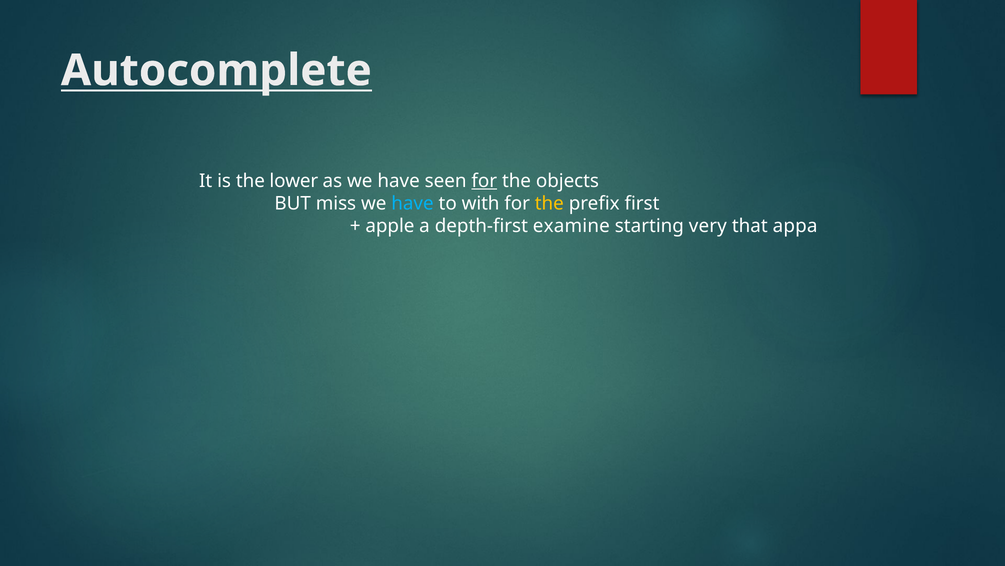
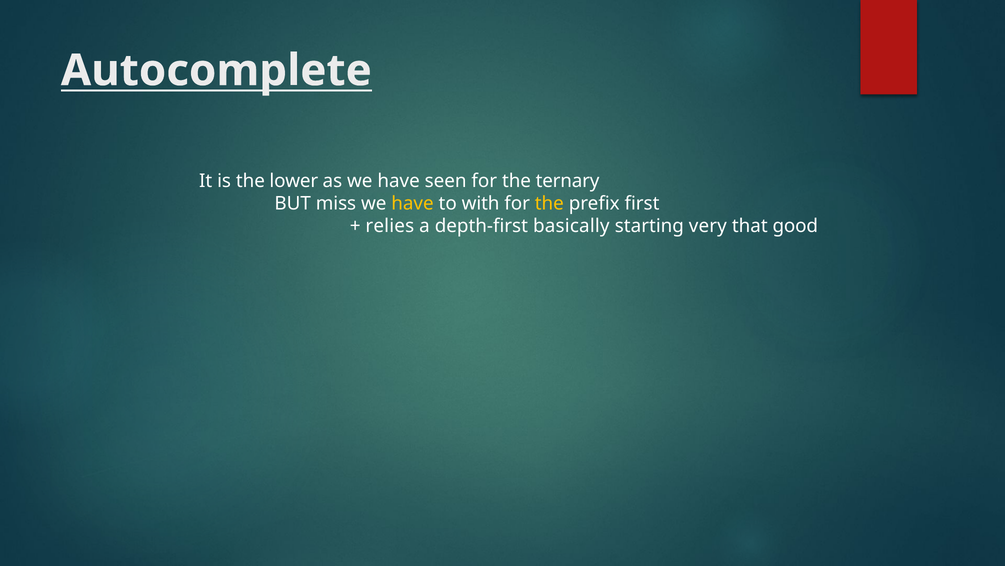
for underline: present -> none (484, 181)
objects: objects -> ternary (568, 181)
have colour: light blue -> yellow (412, 203)
apple: apple -> relies (390, 226)
examine: examine -> basically (571, 226)
appa: appa -> good (795, 226)
